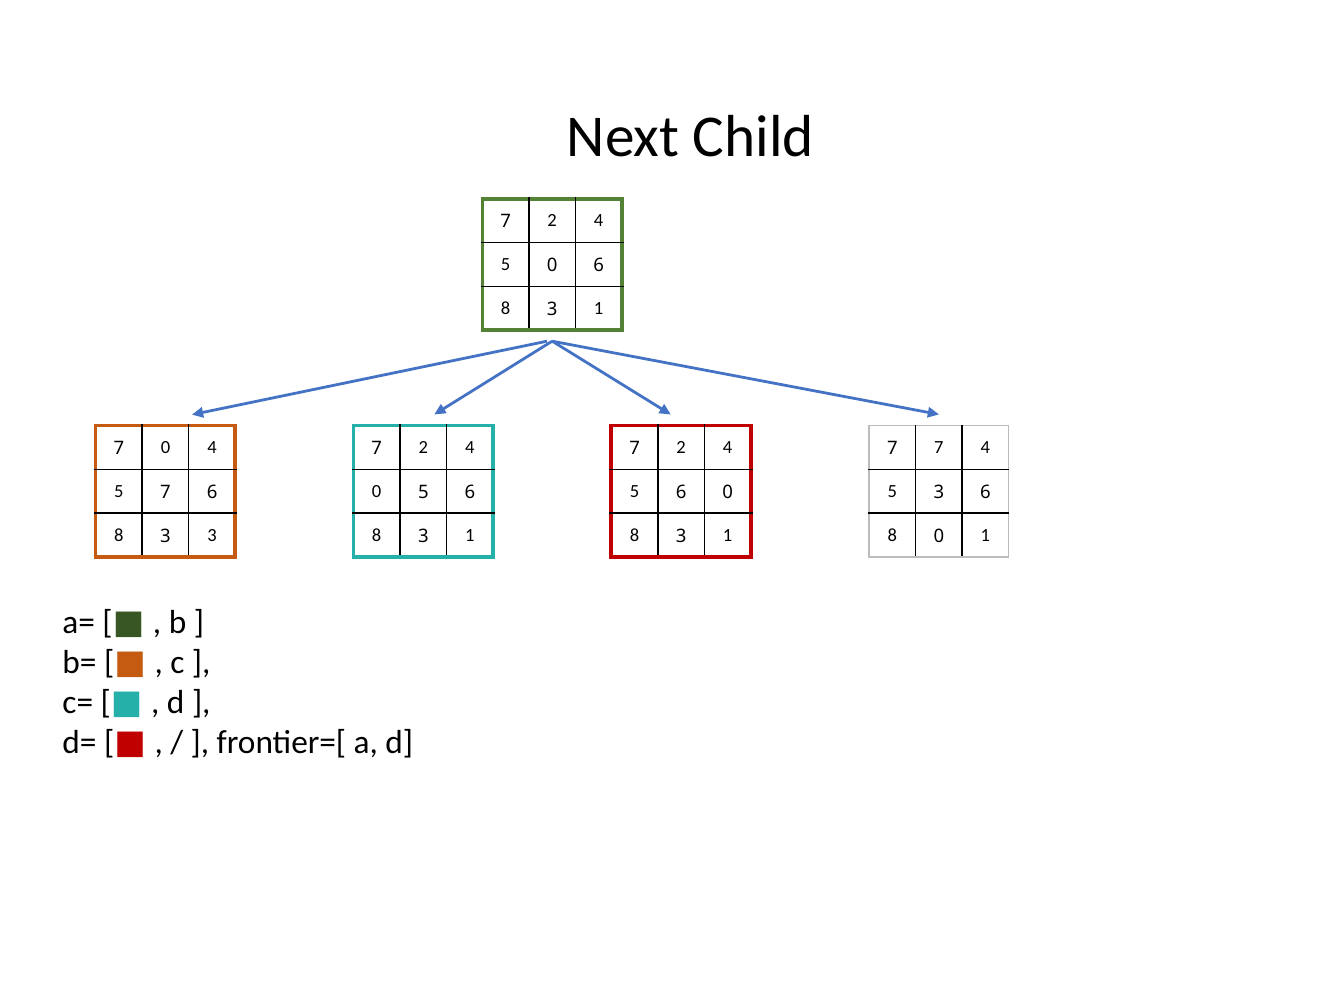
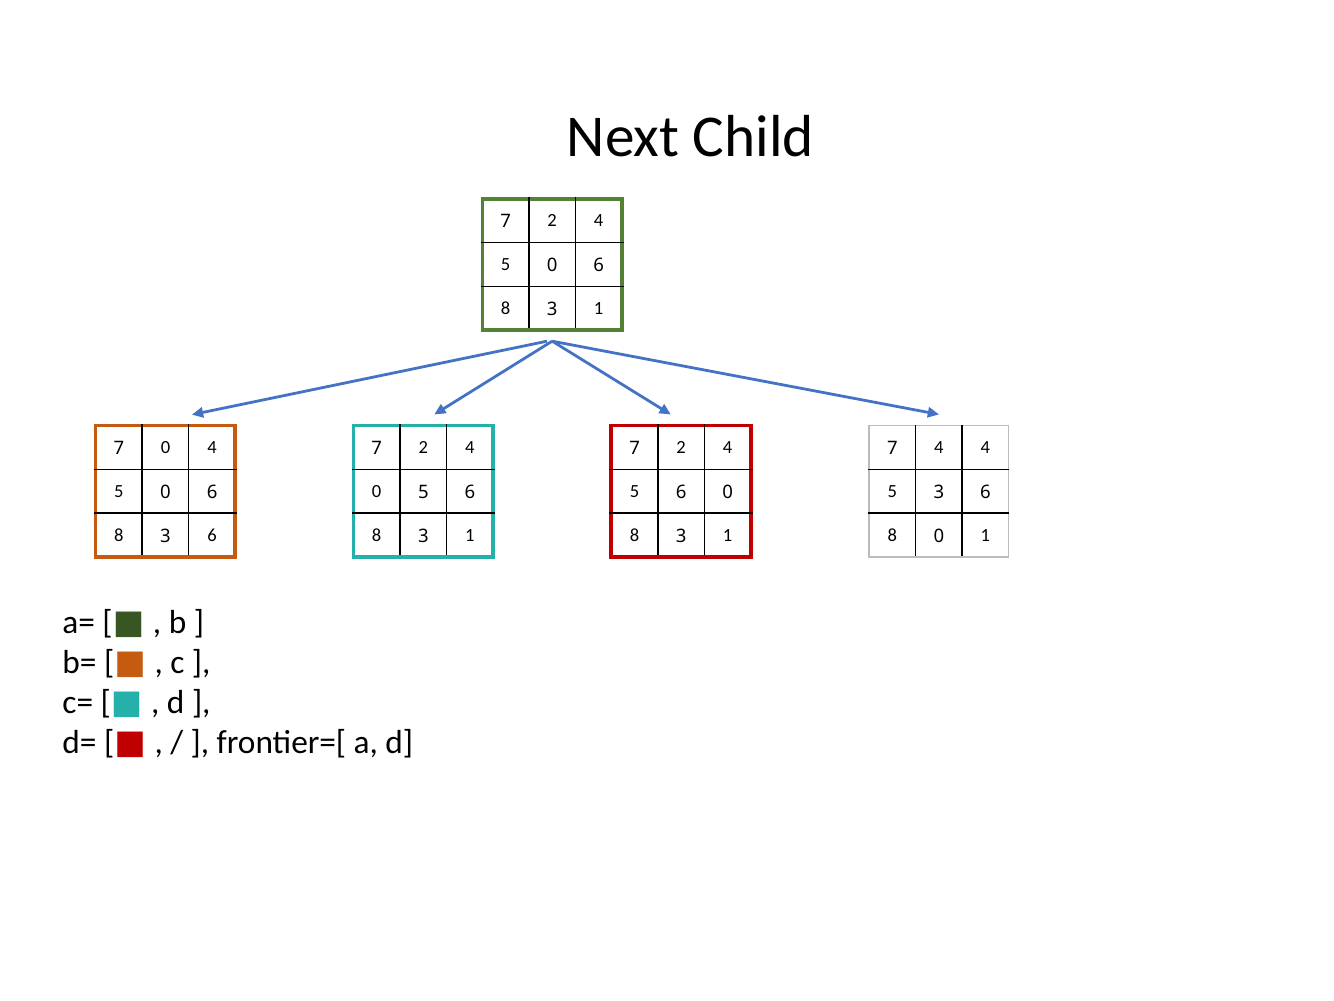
7 7: 7 -> 4 (939, 447)
7: 7 -> 0 (166, 492)
8 3 3: 3 -> 6 (212, 535)
